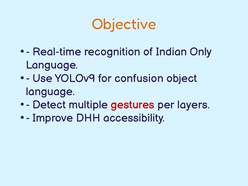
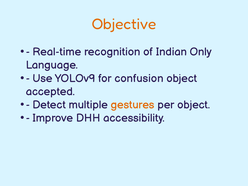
language: language -> accepted (50, 92)
gestures colour: red -> orange (133, 105)
per layers: layers -> object (194, 105)
